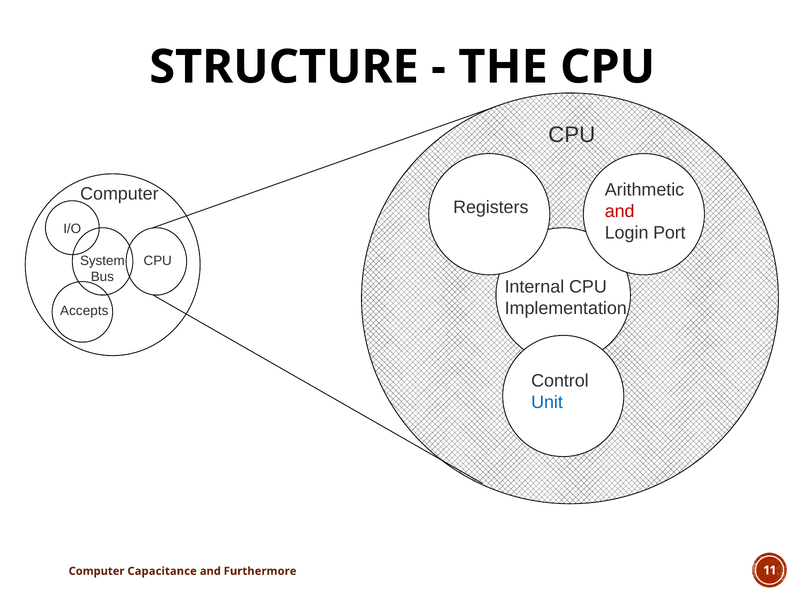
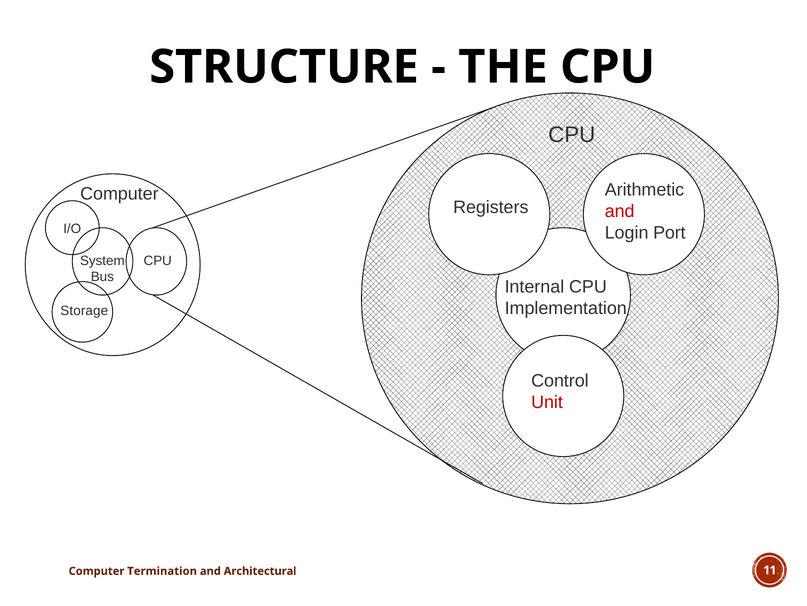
Accepts: Accepts -> Storage (84, 310)
Unit colour: blue -> red (547, 402)
Capacitance: Capacitance -> Termination (162, 570)
Furthermore: Furthermore -> Architectural (260, 570)
